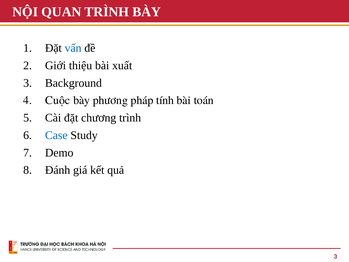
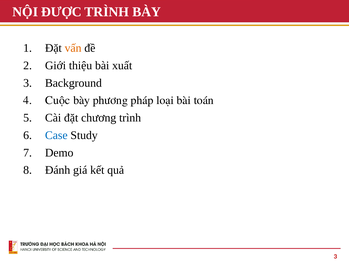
QUAN: QUAN -> ĐƯỢC (61, 12)
vấn colour: blue -> orange (73, 48)
tính: tính -> loại (165, 100)
